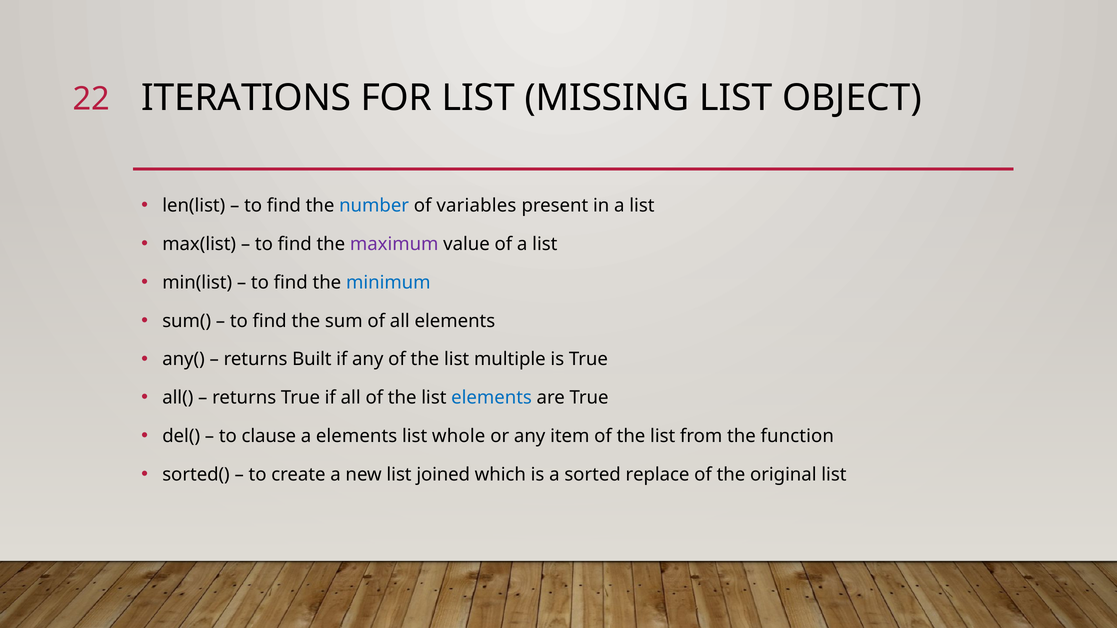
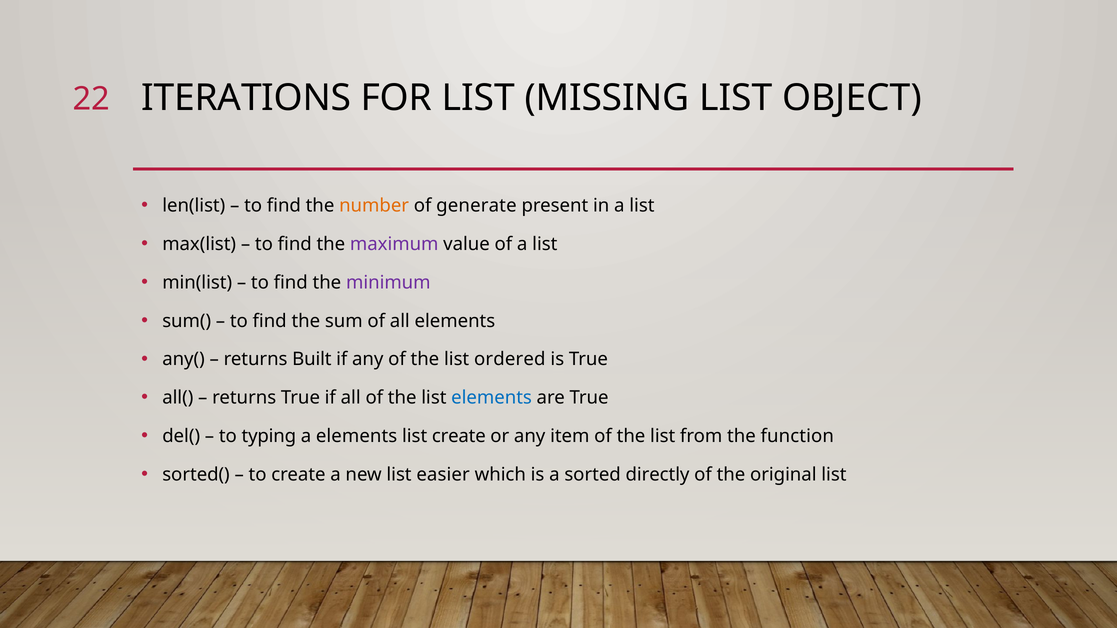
number colour: blue -> orange (374, 206)
variables: variables -> generate (476, 206)
minimum colour: blue -> purple (388, 283)
multiple: multiple -> ordered (510, 359)
clause: clause -> typing (269, 436)
list whole: whole -> create (459, 436)
joined: joined -> easier (443, 475)
replace: replace -> directly (657, 475)
